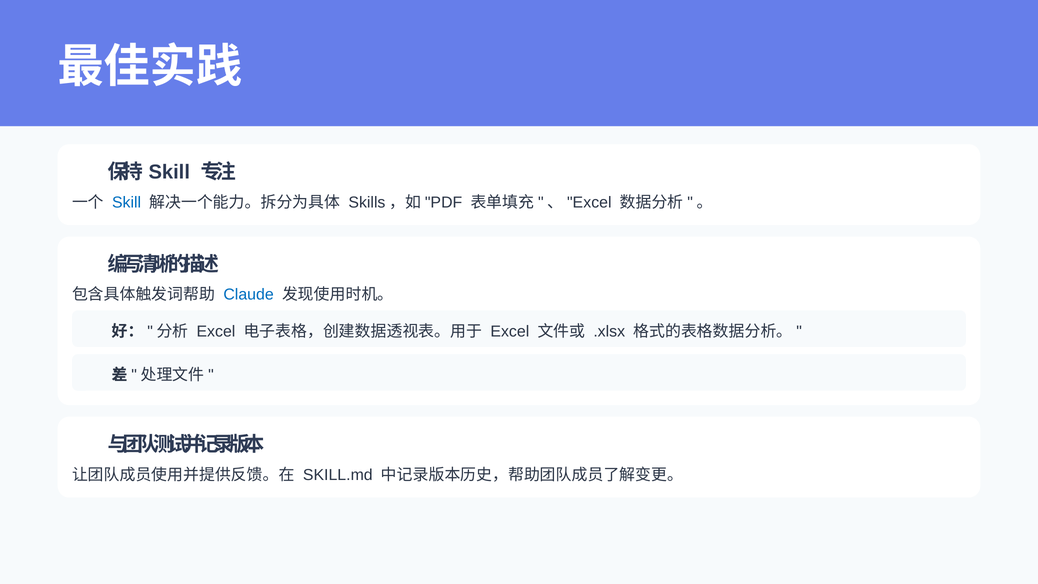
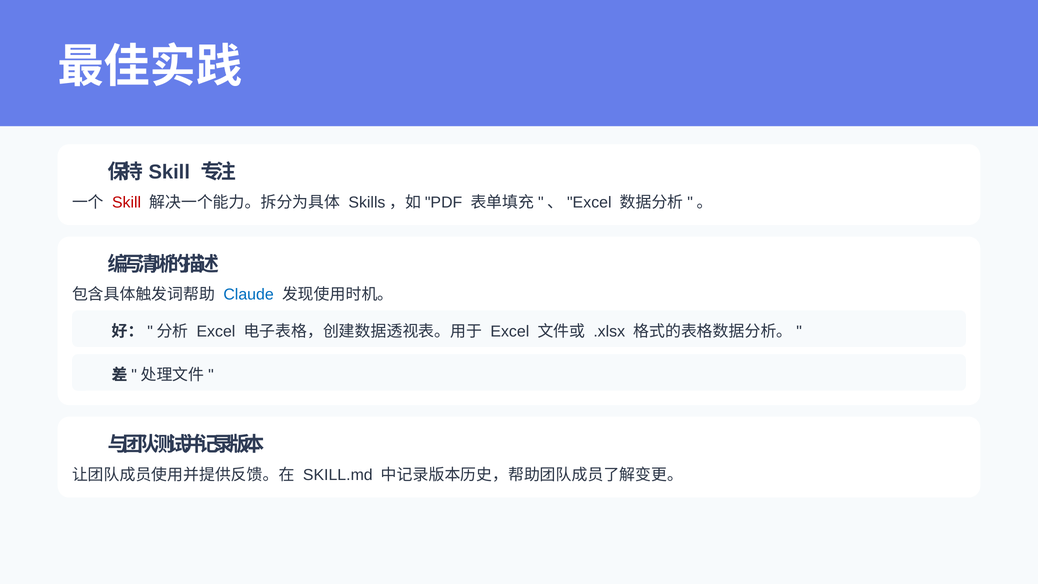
Skill colour: blue -> red (127, 202)
